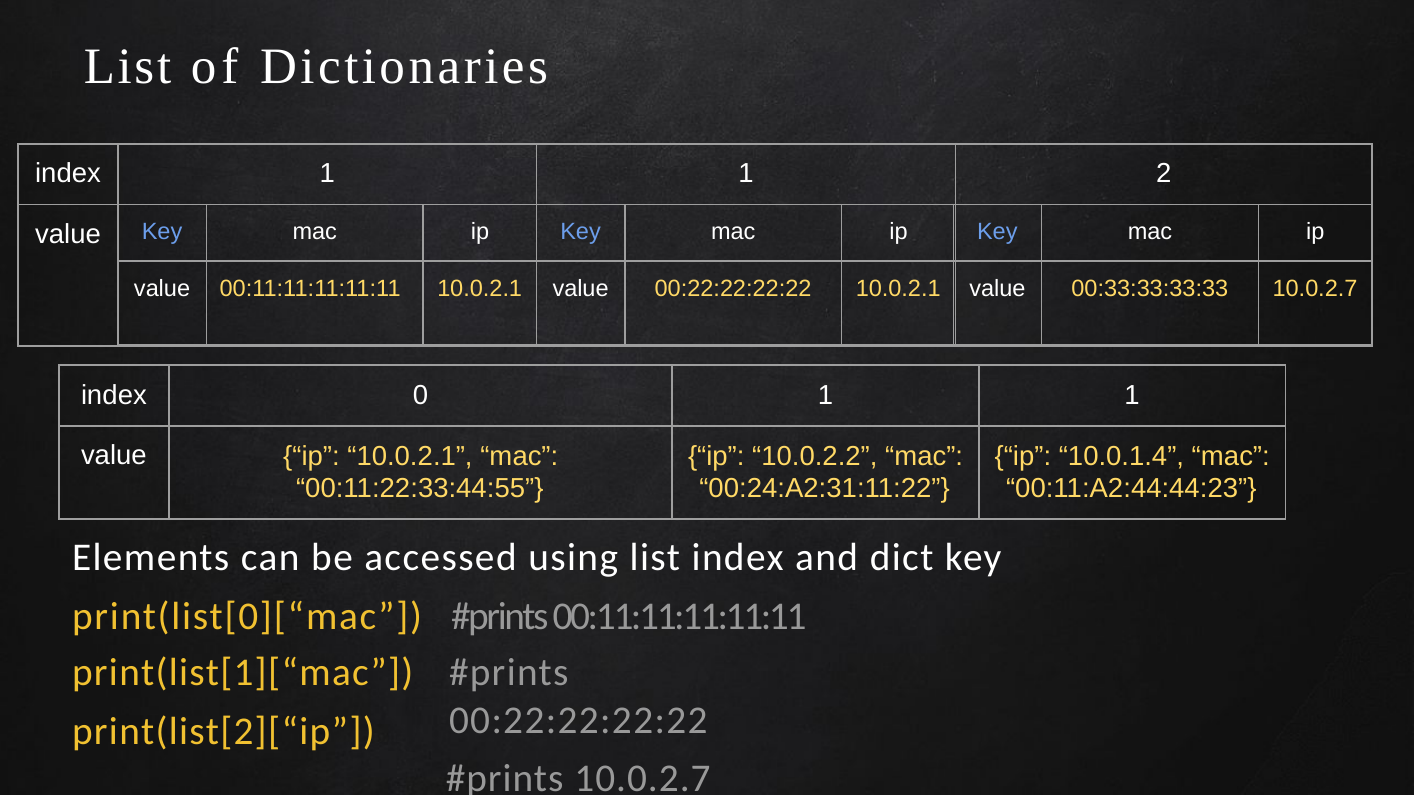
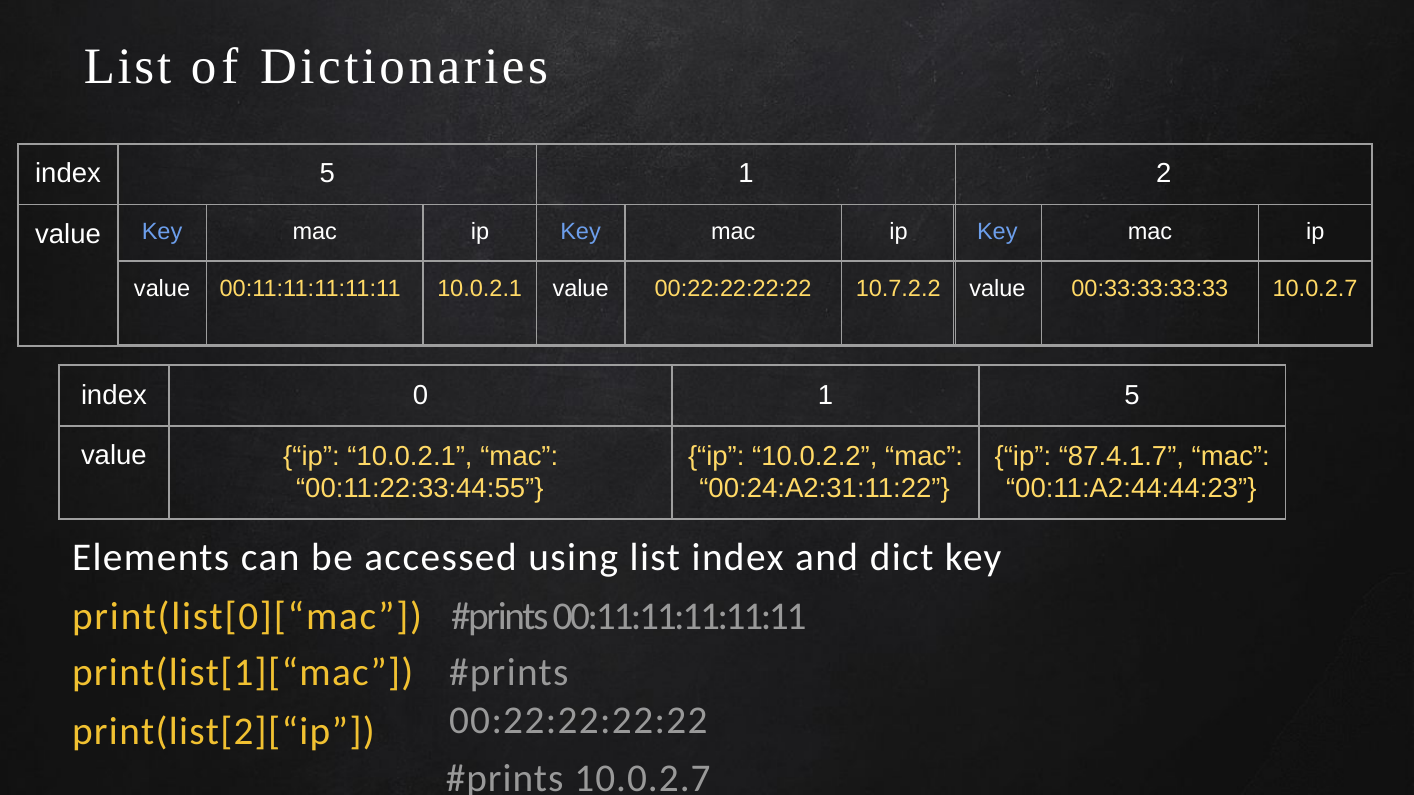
index 1: 1 -> 5 (327, 174)
00:22:22:22:22 10.0.2.1: 10.0.2.1 -> 10.7.2.2 (898, 288)
0 1 1: 1 -> 5 (1132, 395)
10.0.1.4: 10.0.1.4 -> 87.4.1.7 (1121, 457)
